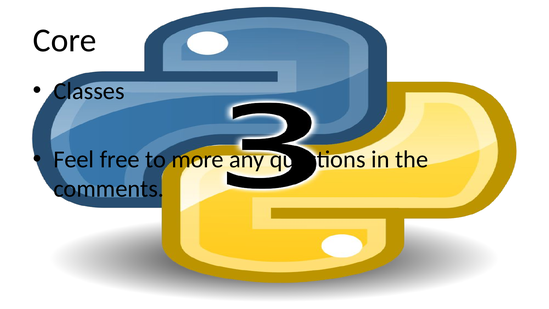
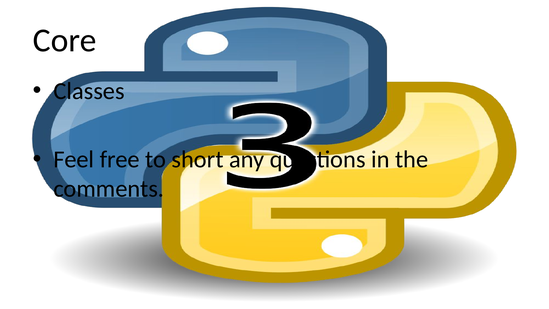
more: more -> short (198, 160)
